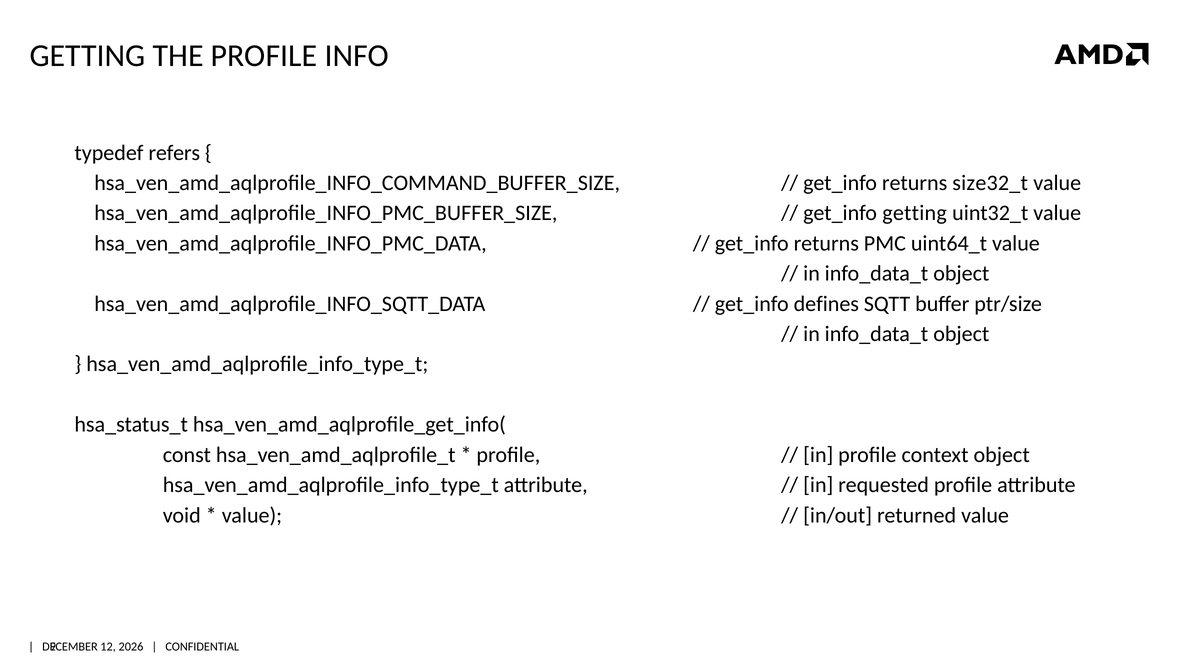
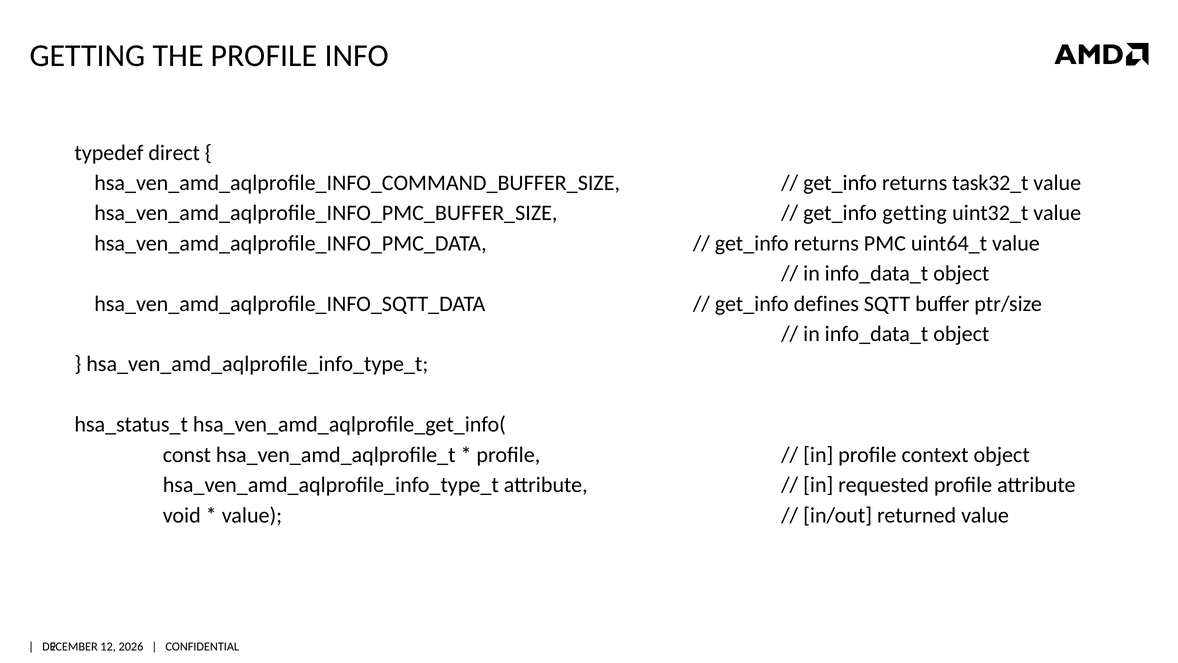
refers: refers -> direct (174, 153)
size32_t: size32_t -> task32_t (990, 183)
